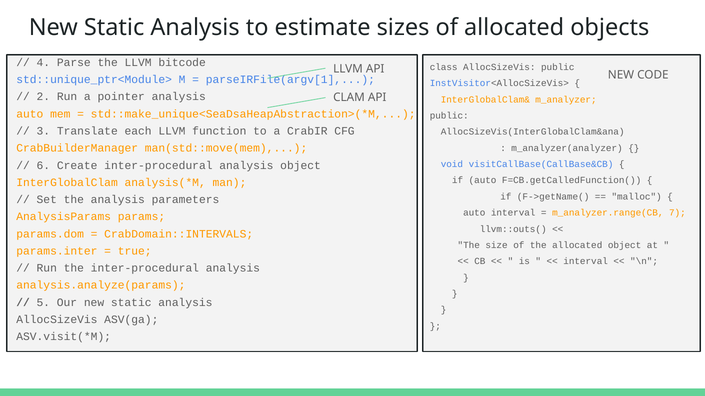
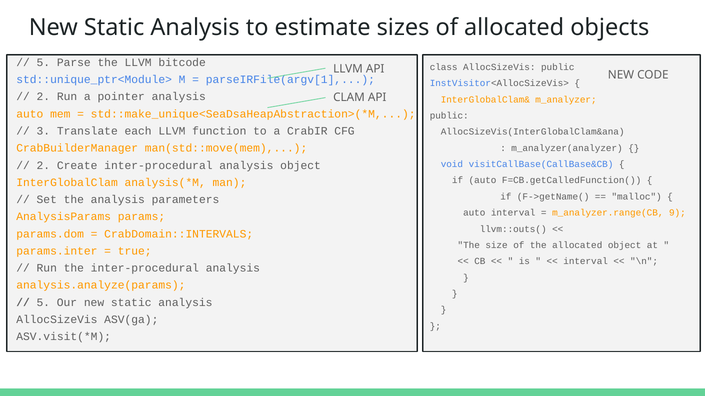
4: 4 -> 5 (43, 63)
6: 6 -> 2 (43, 166)
7: 7 -> 9 (677, 213)
